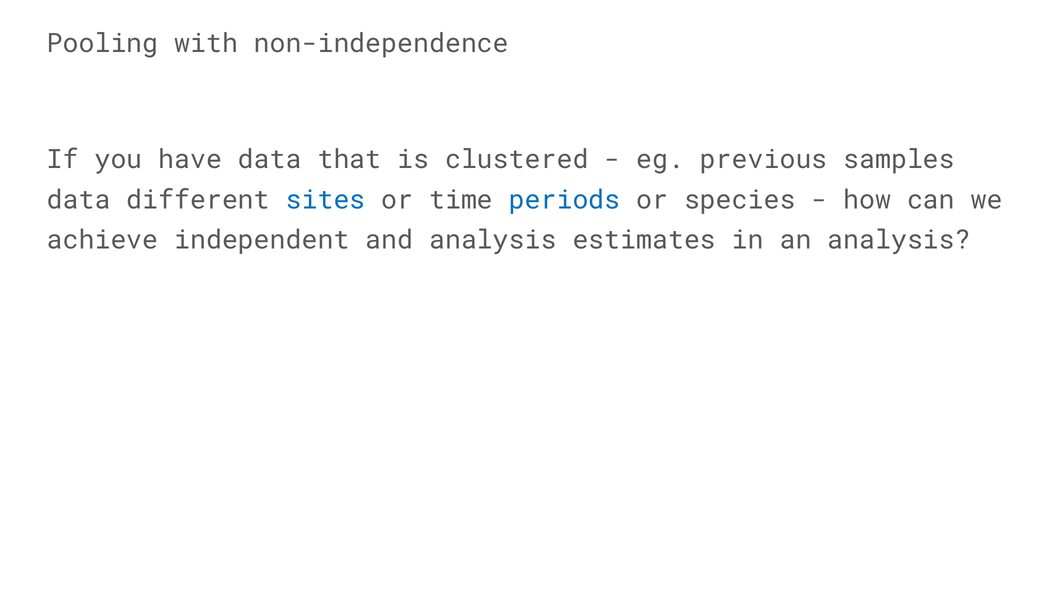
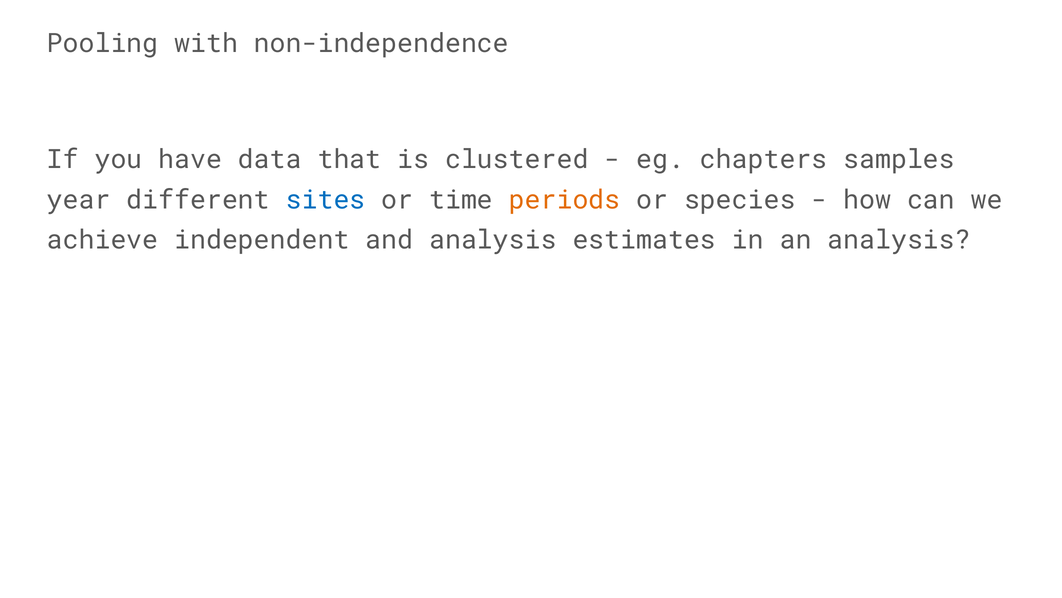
previous: previous -> chapters (764, 159)
data: data -> year (79, 200)
periods colour: blue -> orange (565, 200)
